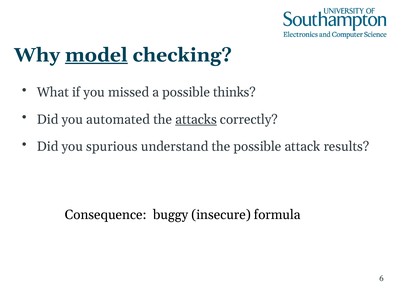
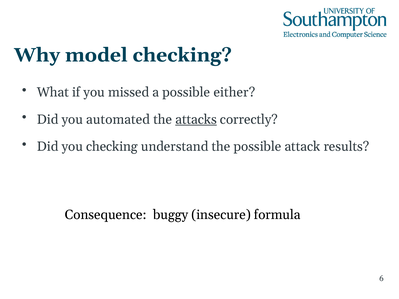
model underline: present -> none (96, 55)
thinks: thinks -> either (234, 92)
you spurious: spurious -> checking (112, 147)
